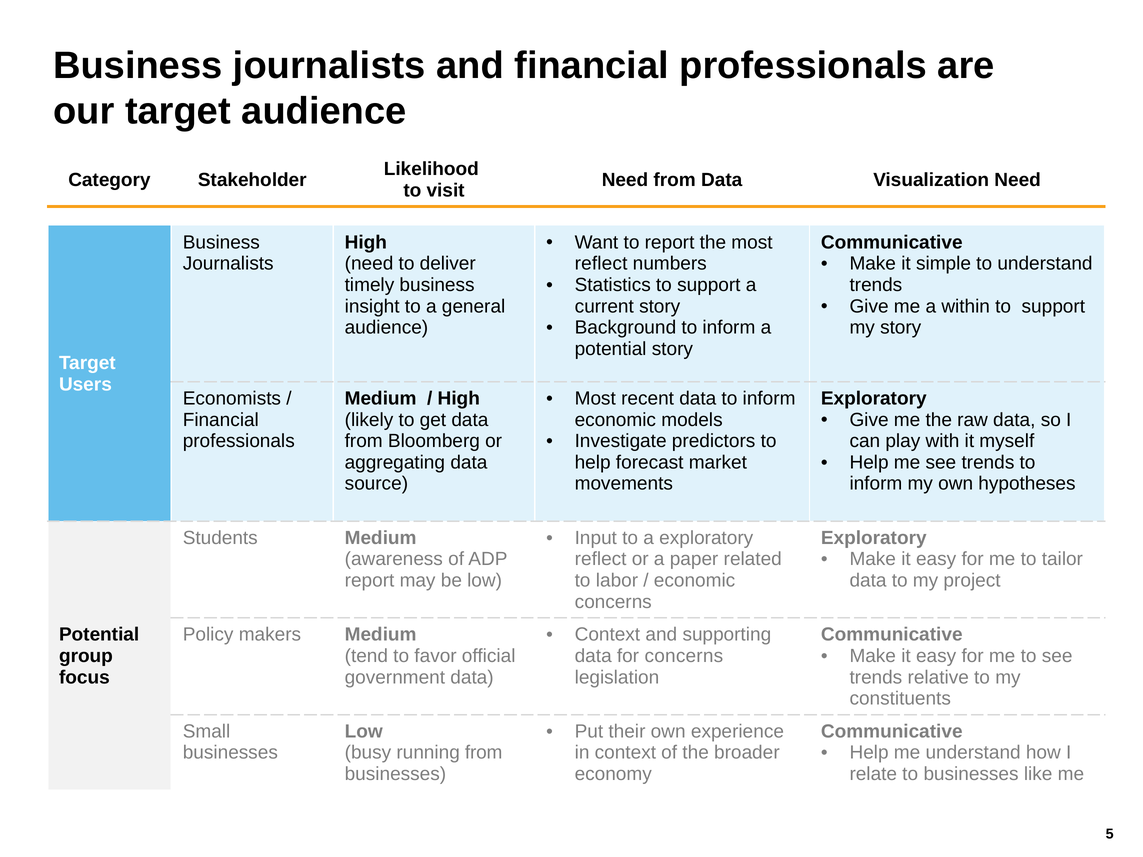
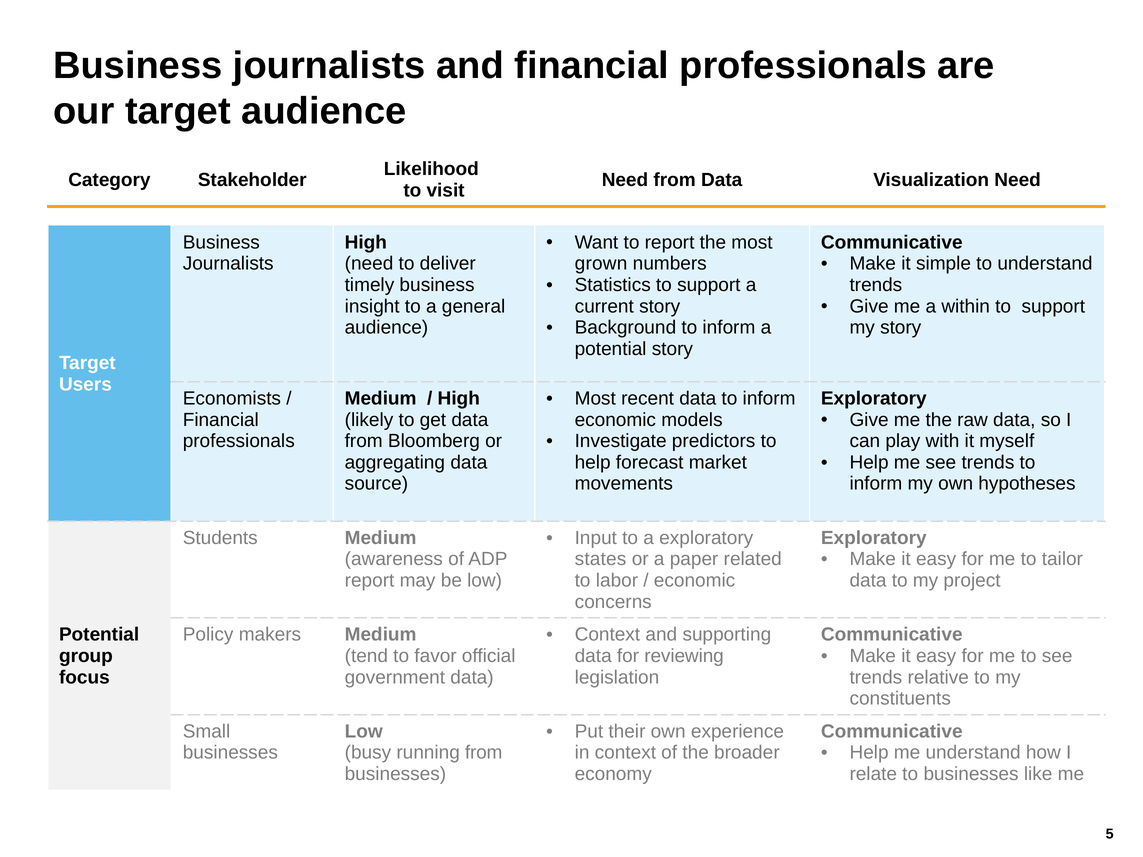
reflect: reflect -> grown (601, 264)
reflect: reflect -> states (601, 559)
for concerns: concerns -> reviewing (684, 656)
